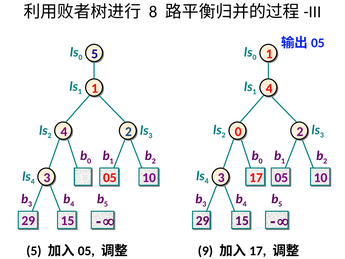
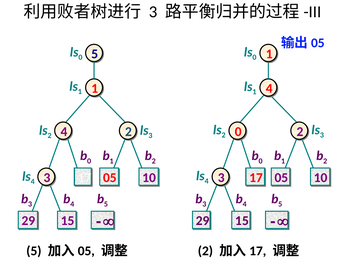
8: 8 -> 3 (153, 12)
9: 9 -> 2 (206, 251)
